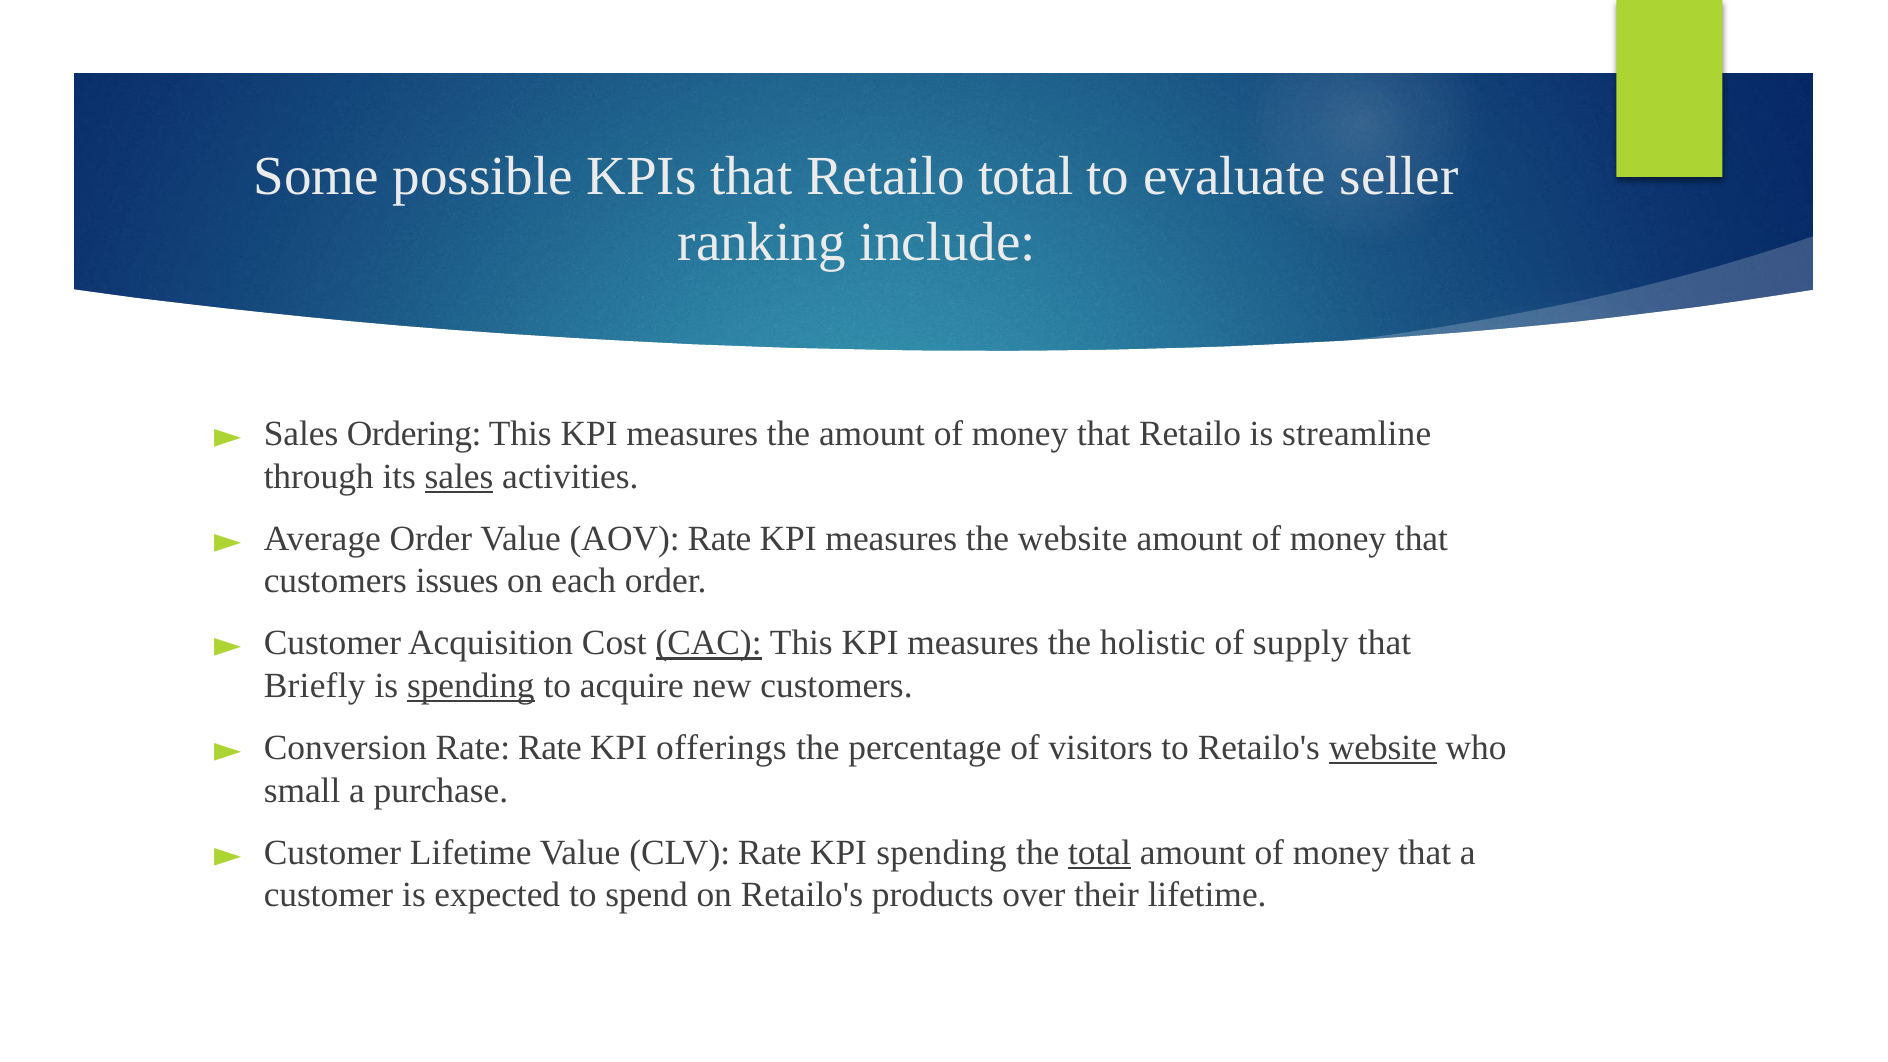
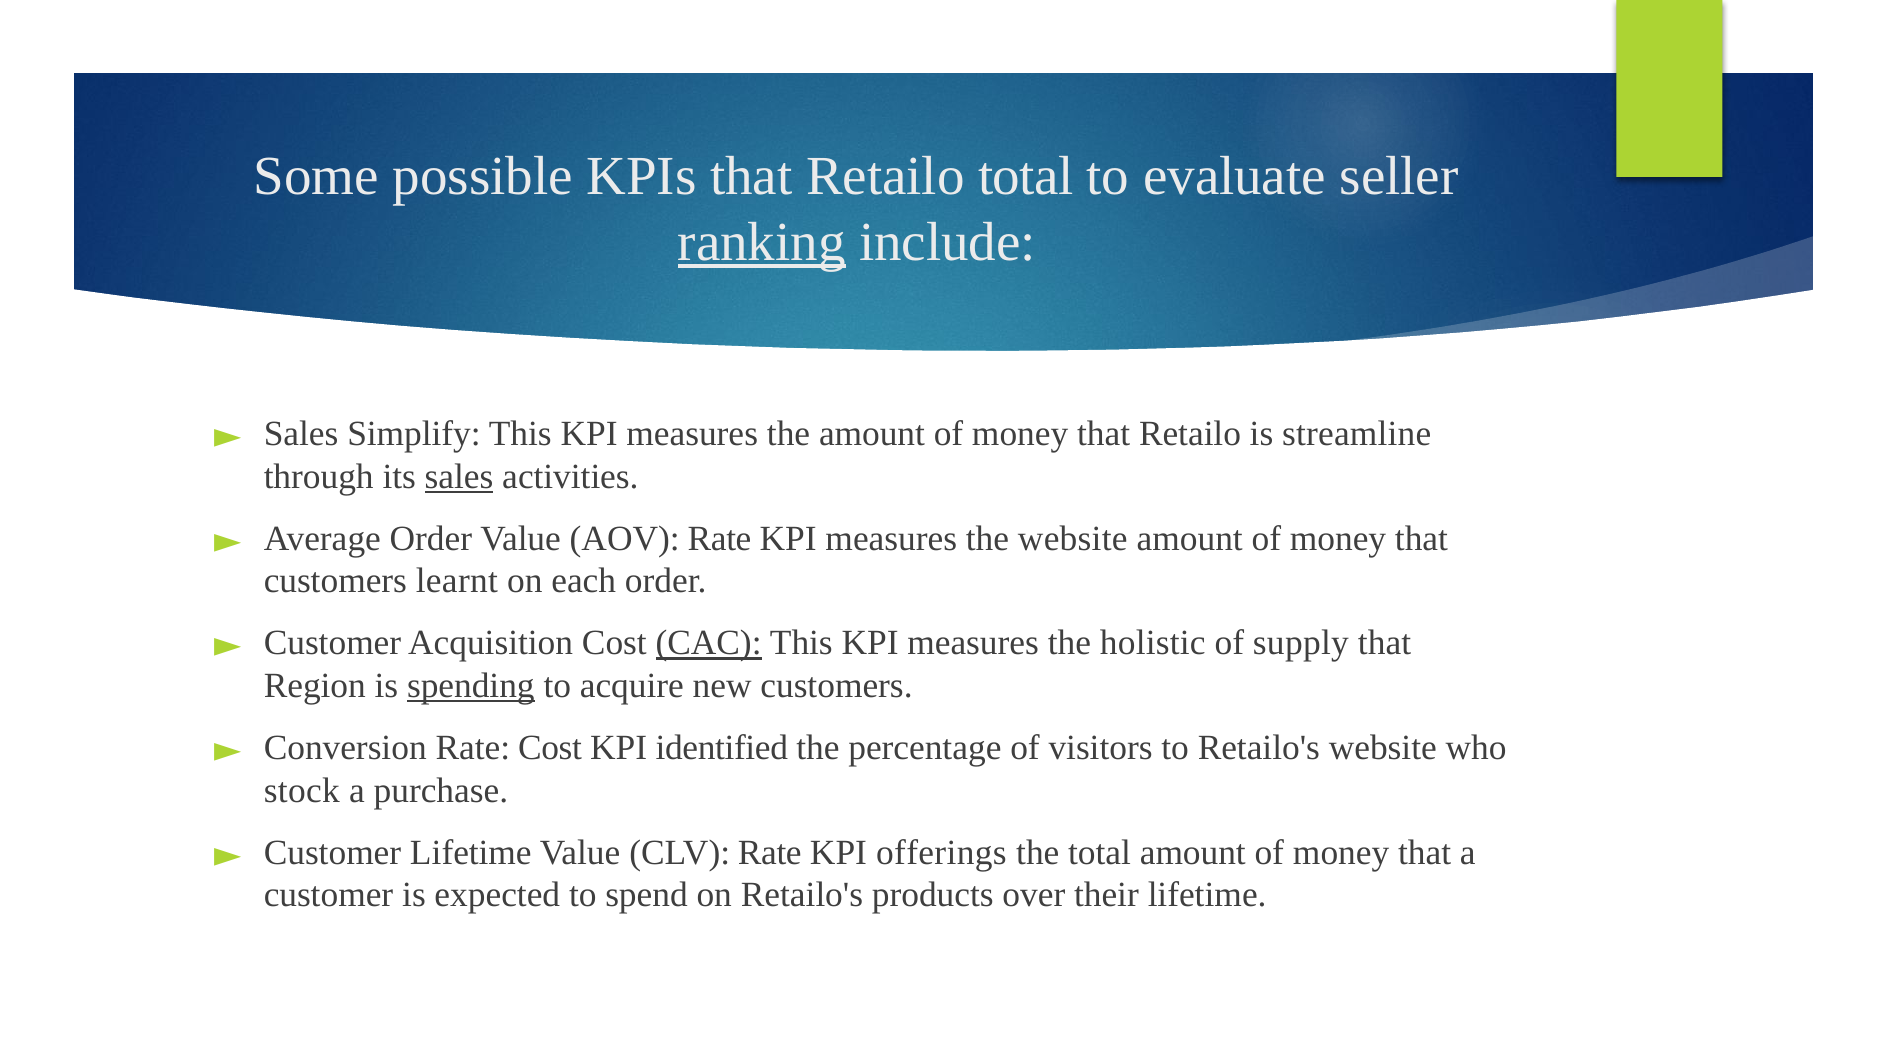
ranking underline: none -> present (762, 242)
Ordering: Ordering -> Simplify (414, 434)
issues: issues -> learnt (457, 581)
Briefly: Briefly -> Region (315, 686)
Rate Rate: Rate -> Cost (550, 748)
offerings: offerings -> identified (722, 748)
website underline: present -> none (1383, 748)
small: small -> stock (302, 790)
KPI spending: spending -> offerings (941, 853)
total underline: present -> none (1100, 853)
